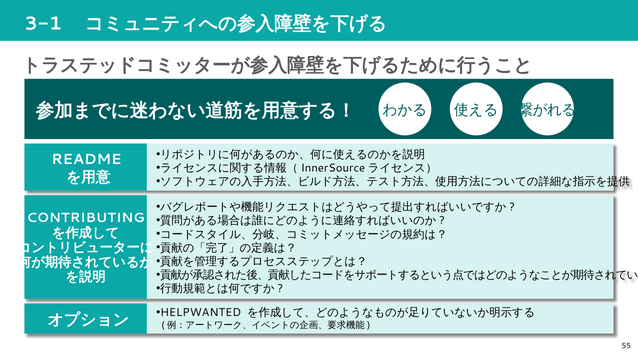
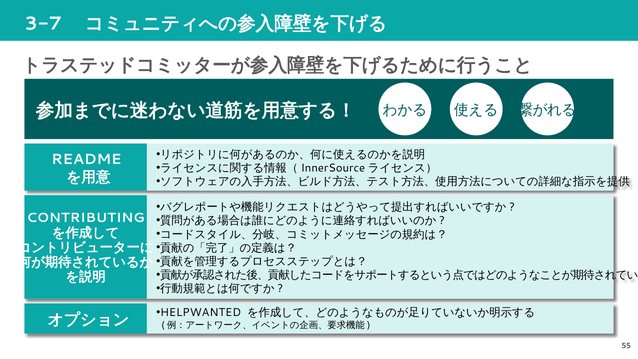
3-1: 3-1 -> 3-7 (43, 23)
